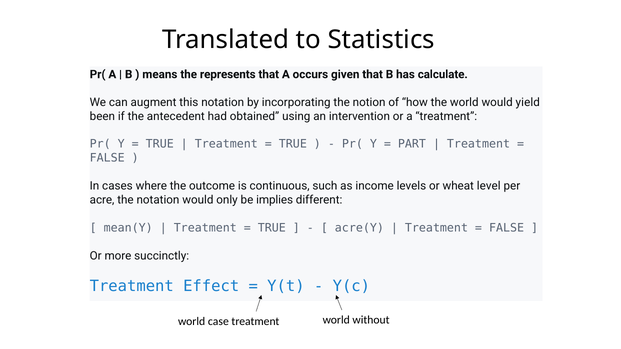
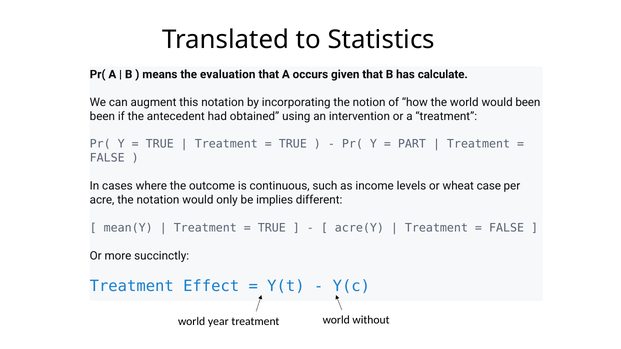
represents: represents -> evaluation (228, 74)
would yield: yield -> been (528, 102)
level: level -> case (489, 186)
case: case -> year (218, 322)
